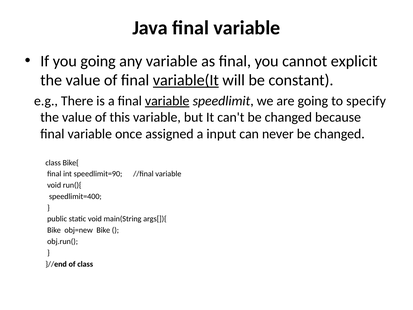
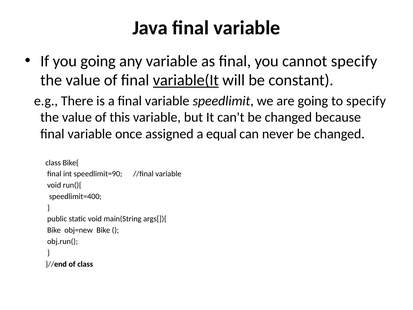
cannot explicit: explicit -> specify (354, 61)
variable underline: present -> none (167, 101)
input: input -> equal (221, 134)
